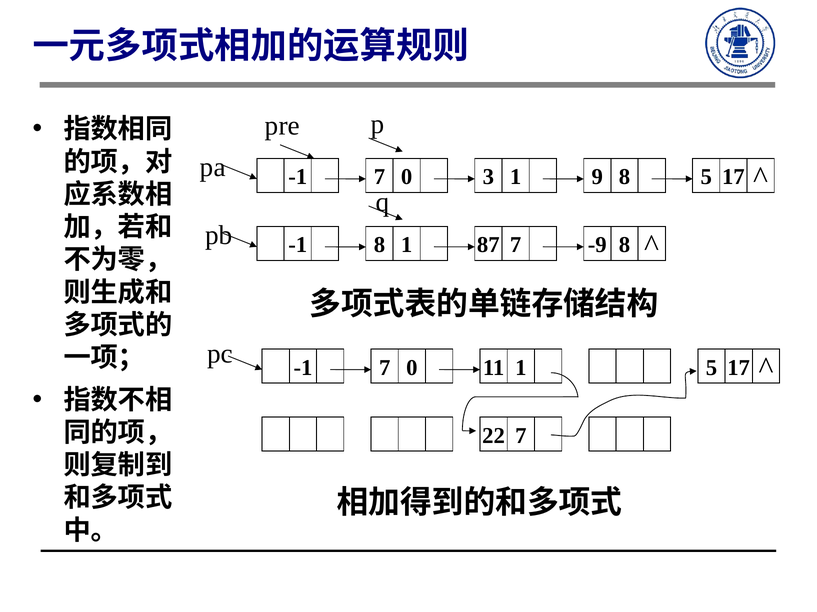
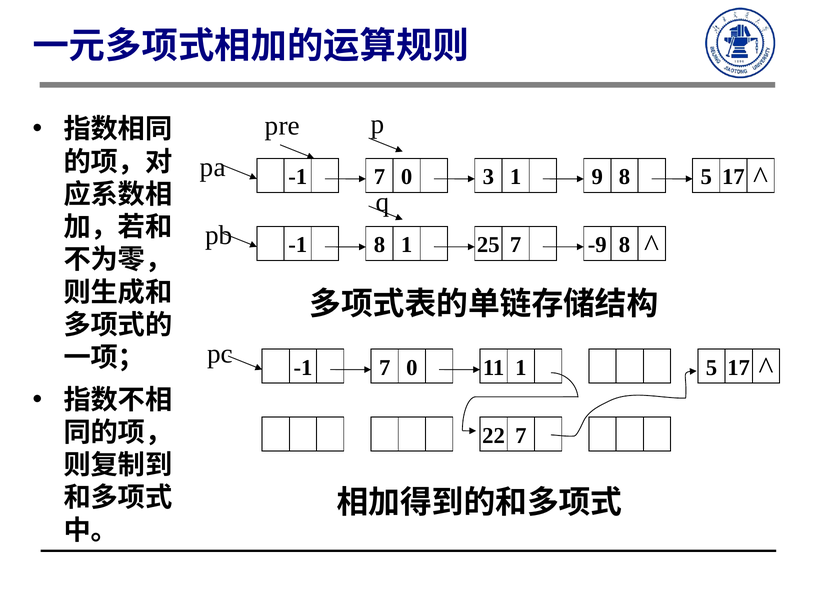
87: 87 -> 25 (488, 245)
